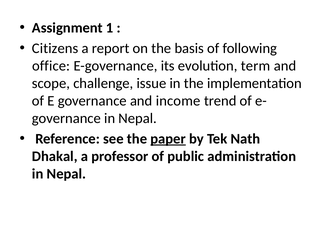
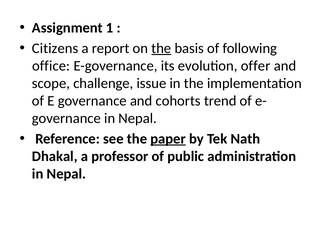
the underline: none -> present (161, 48)
term: term -> offer (256, 66)
income: income -> cohorts (178, 101)
